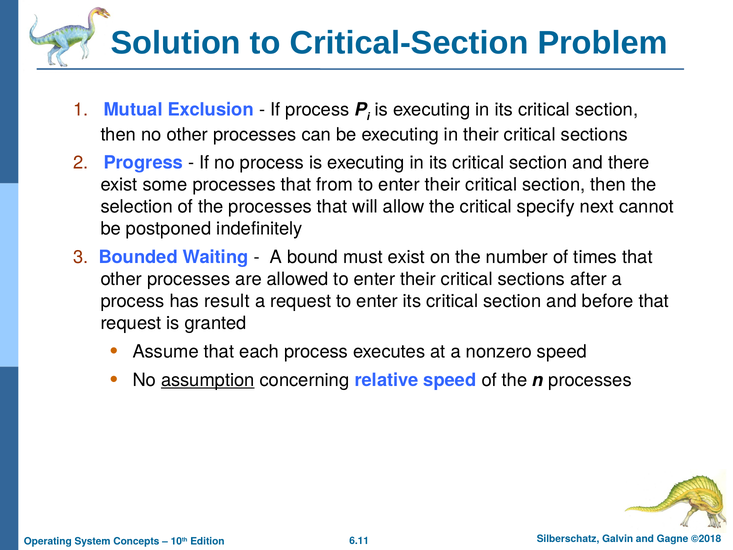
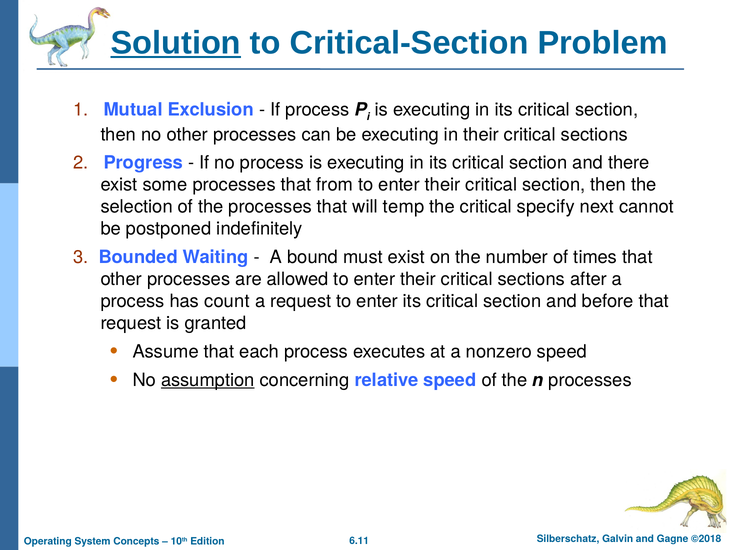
Solution underline: none -> present (176, 43)
allow: allow -> temp (404, 207)
result: result -> count (227, 301)
